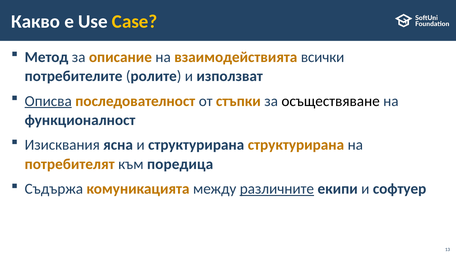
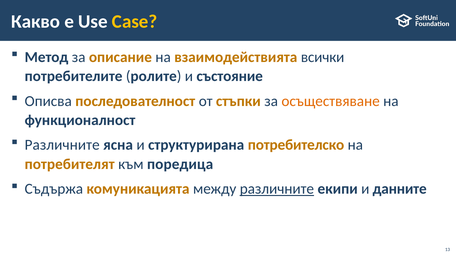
използват: използват -> състояние (230, 76)
Описва underline: present -> none (48, 101)
осъществяване colour: black -> orange (331, 101)
Изисквания: Изисквания -> Различните (62, 145)
структурирана структурирана: структурирана -> потребителско (296, 145)
софтуер: софтуер -> данните (400, 189)
